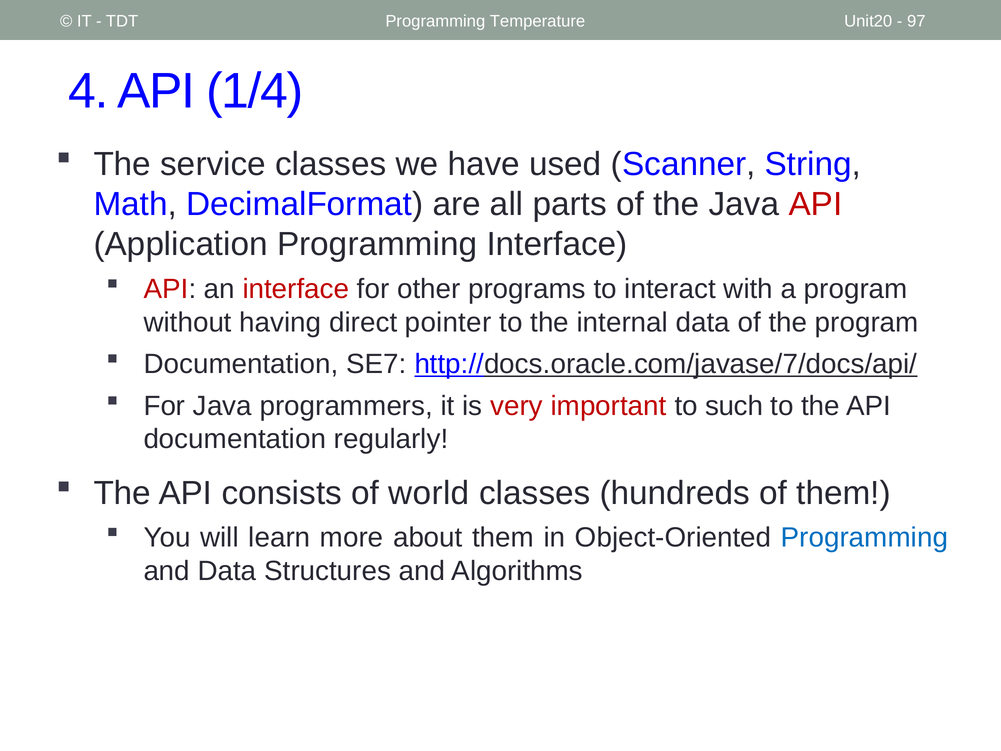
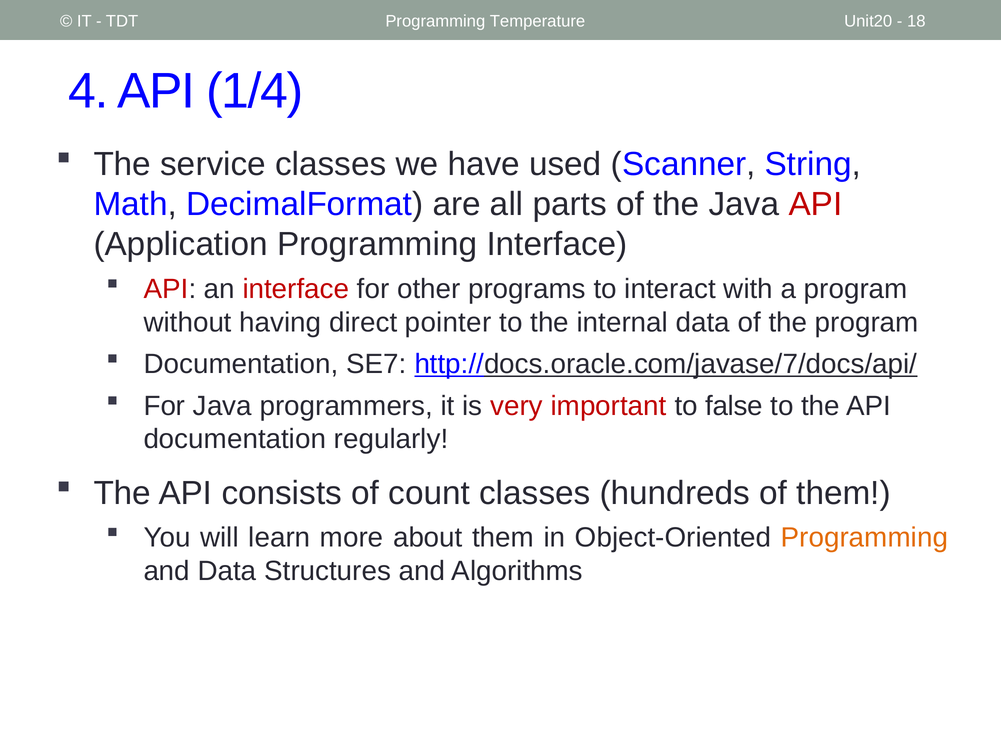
97: 97 -> 18 (916, 21)
such: such -> false (734, 406)
world: world -> count (429, 493)
Programming colour: blue -> orange (864, 538)
